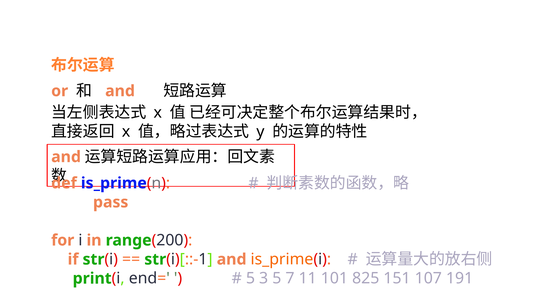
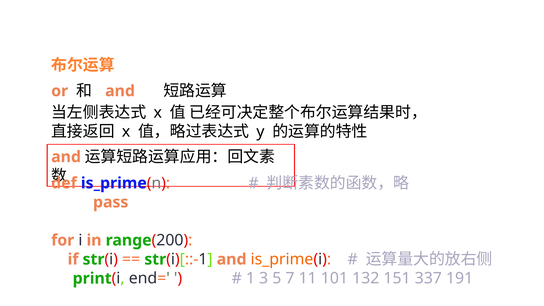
5: 5 -> 1 (250, 278)
825: 825 -> 132 (366, 278)
107: 107 -> 337 (428, 278)
